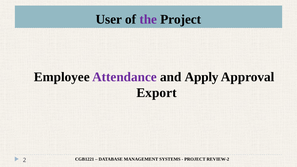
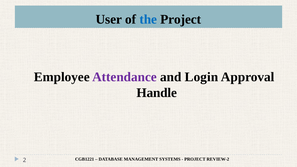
the colour: purple -> blue (148, 19)
Apply: Apply -> Login (201, 77)
Export: Export -> Handle (157, 93)
